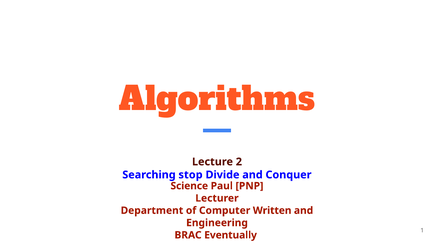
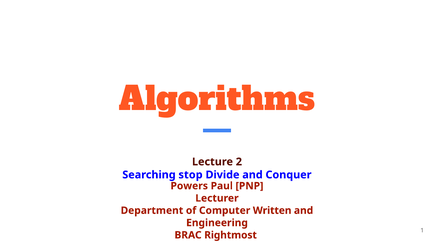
Science: Science -> Powers (189, 186)
Eventually: Eventually -> Rightmost (231, 235)
